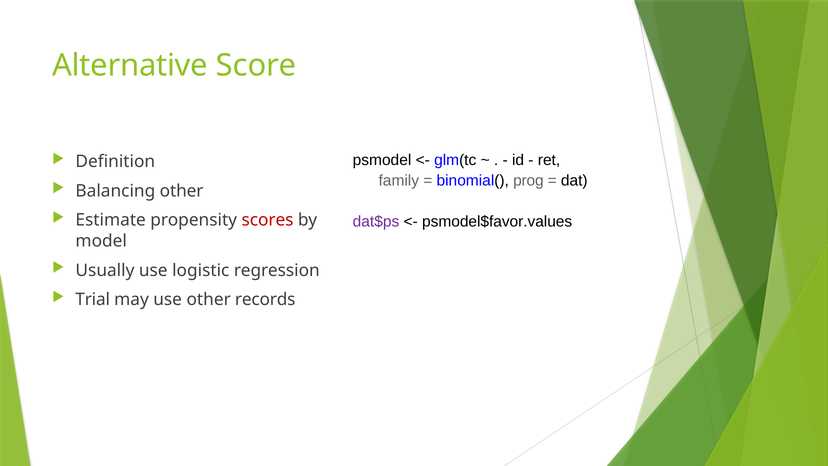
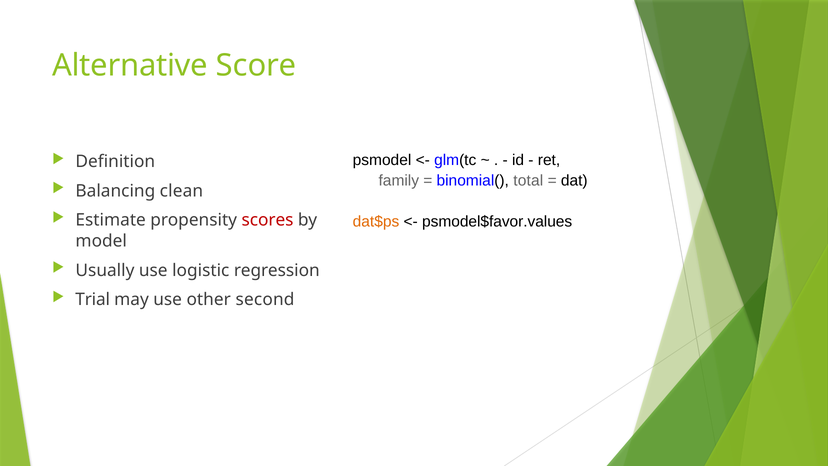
prog: prog -> total (528, 181)
Balancing other: other -> clean (181, 191)
dat$ps colour: purple -> orange (376, 221)
records: records -> second (265, 300)
